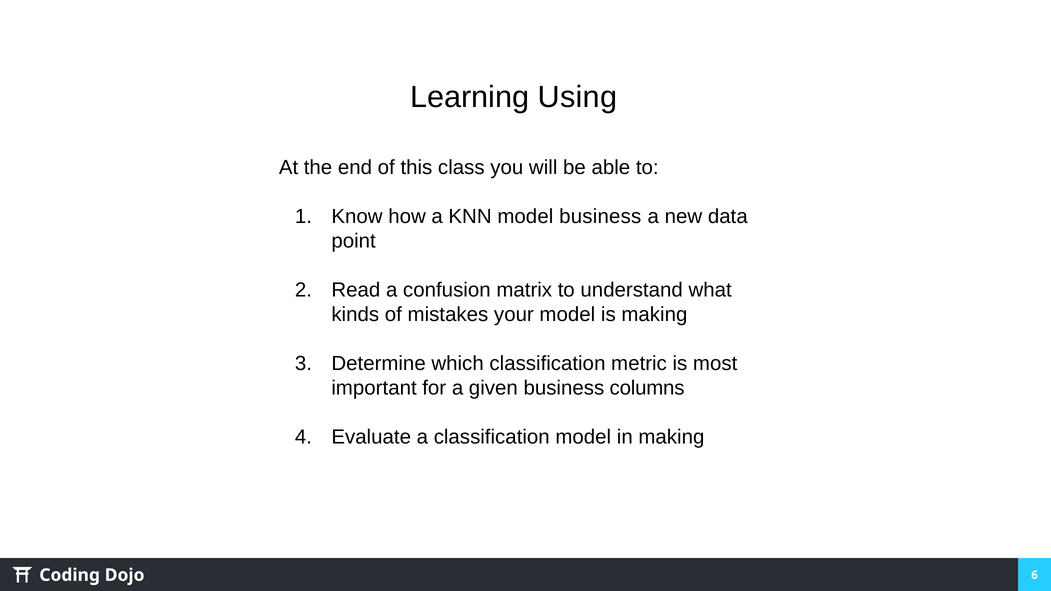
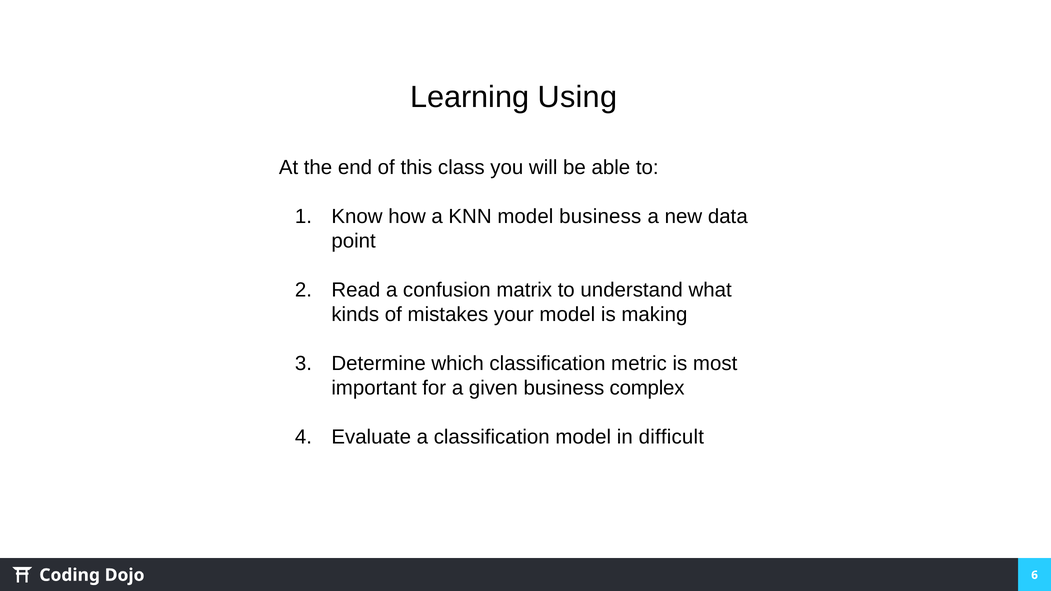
columns: columns -> complex (647, 388)
in making: making -> difficult (671, 437)
